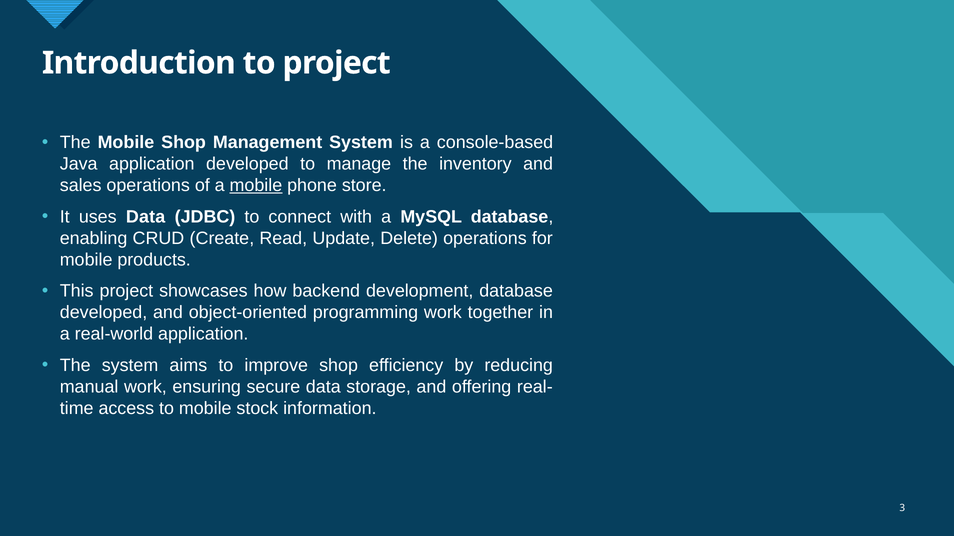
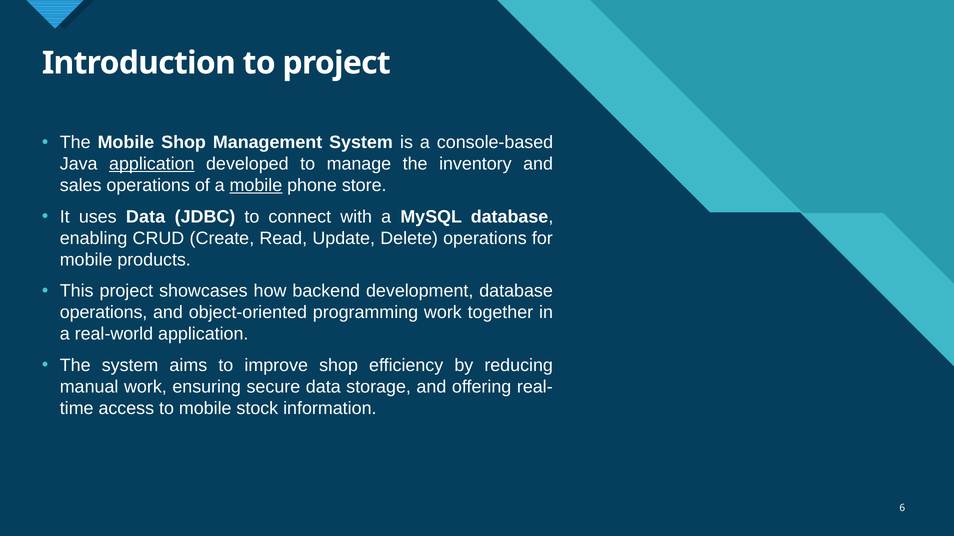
application underline: none -> present (152, 164)
developed: developed -> operations (104, 313)
3: 3 -> 6 (902, 508)
